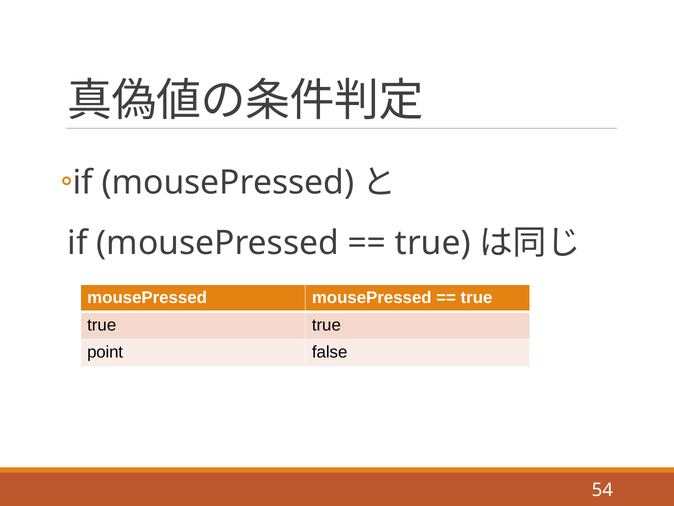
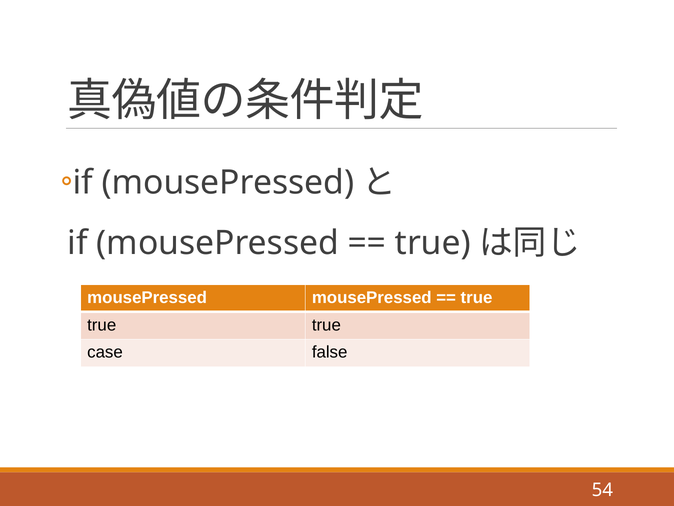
point: point -> case (105, 352)
